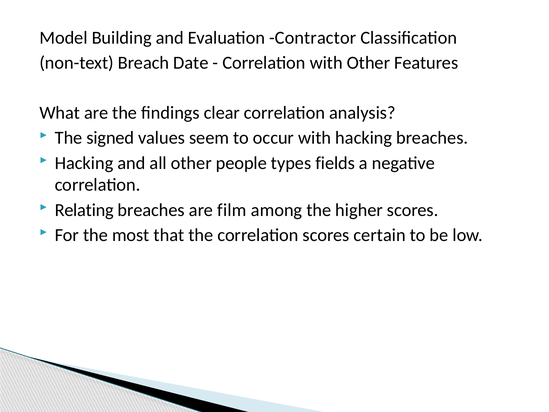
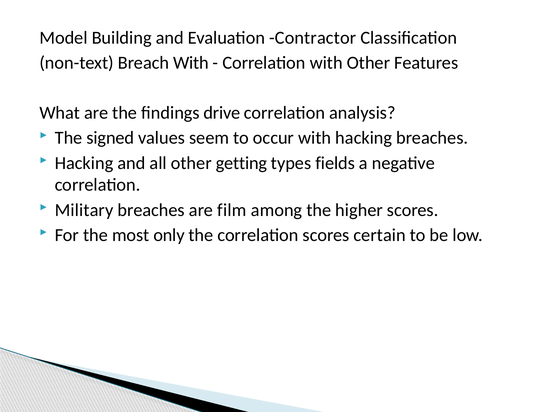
Breach Date: Date -> With (191, 63)
clear: clear -> drive (222, 113)
people: people -> getting (241, 163)
Relating: Relating -> Military (84, 210)
that: that -> only (169, 235)
